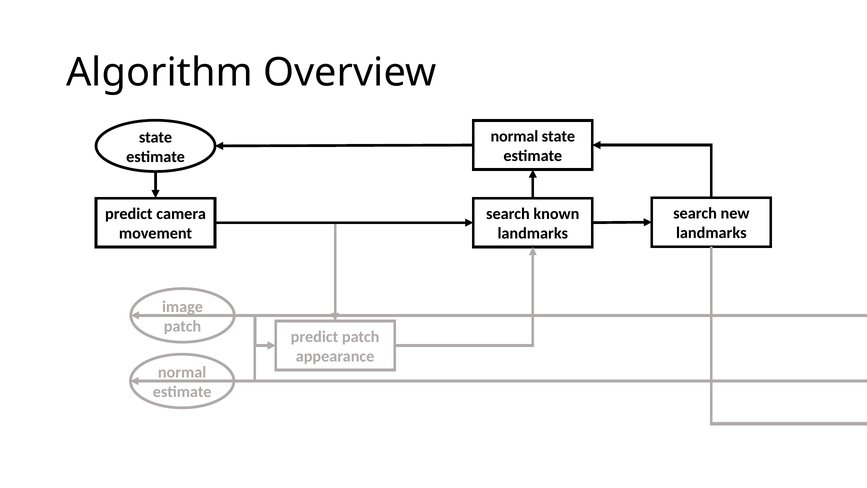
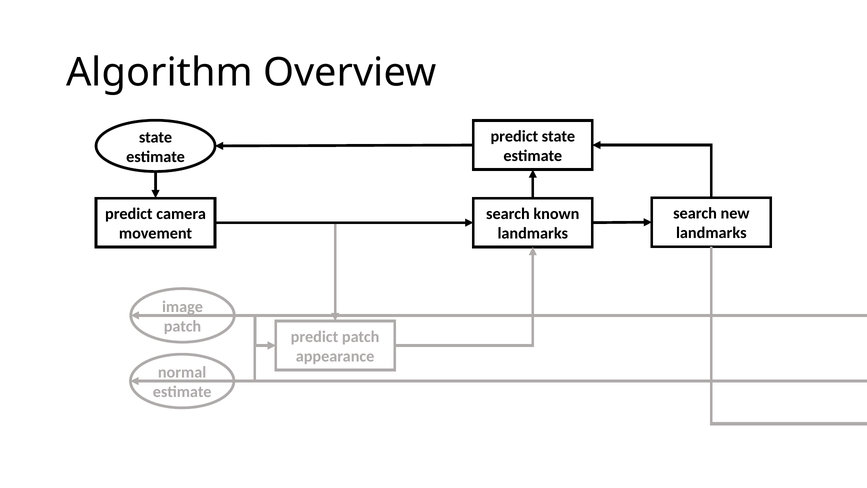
normal: normal -> predict (514, 136)
